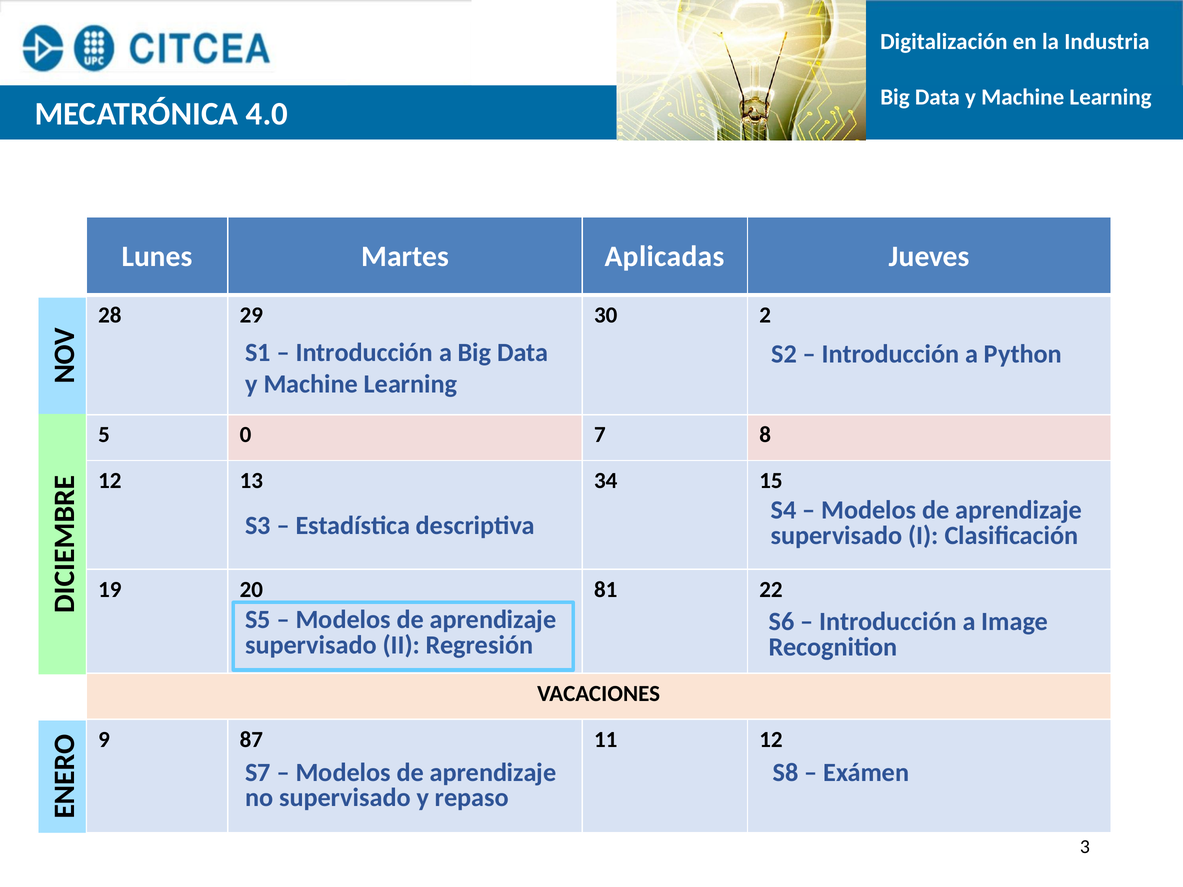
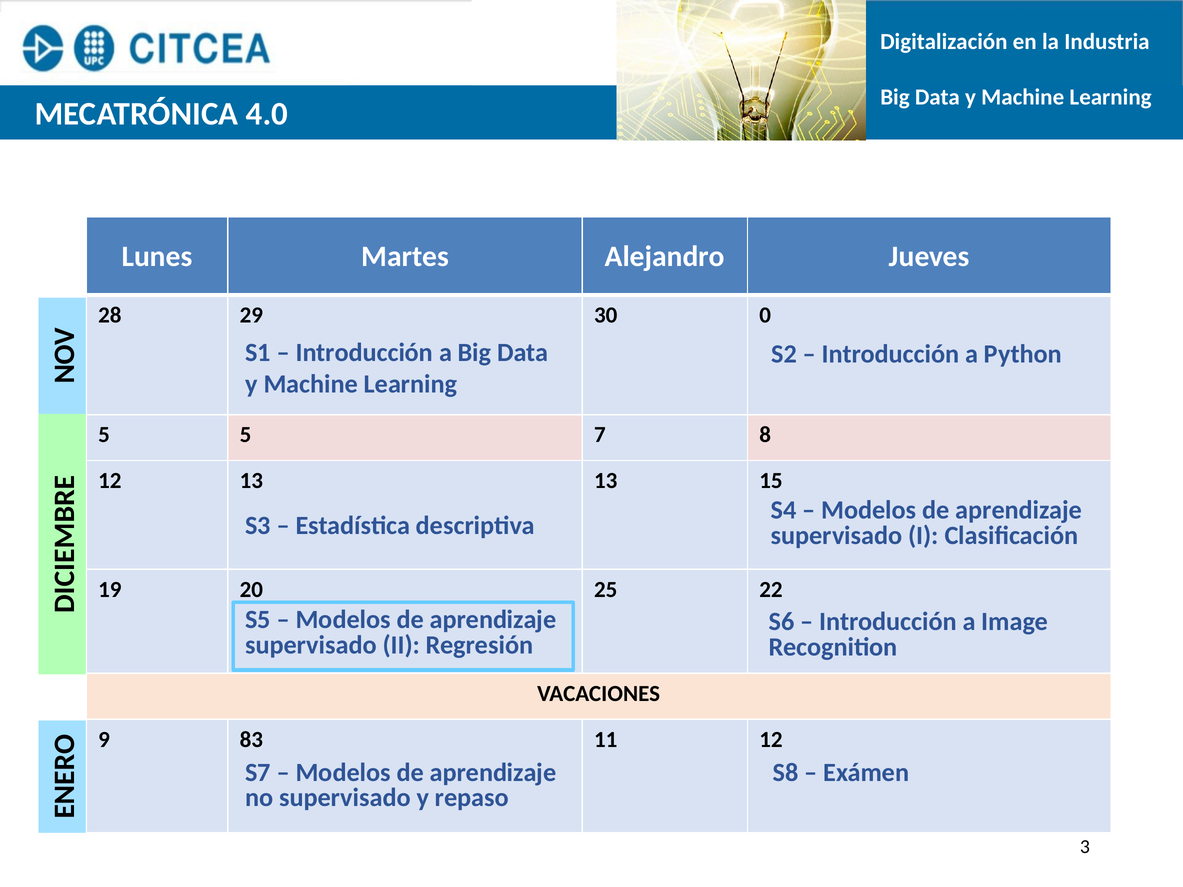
Aplicadas: Aplicadas -> Alejandro (665, 256)
2: 2 -> 0 (765, 315)
5 0: 0 -> 5 (246, 435)
13 34: 34 -> 13 (606, 481)
81: 81 -> 25 (606, 590)
87: 87 -> 83 (251, 740)
